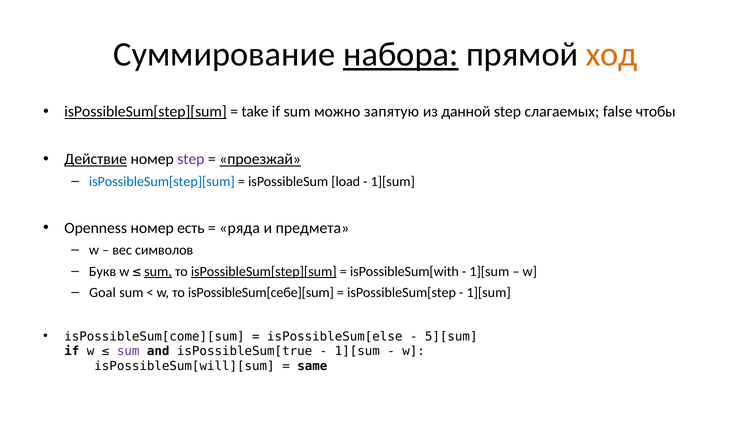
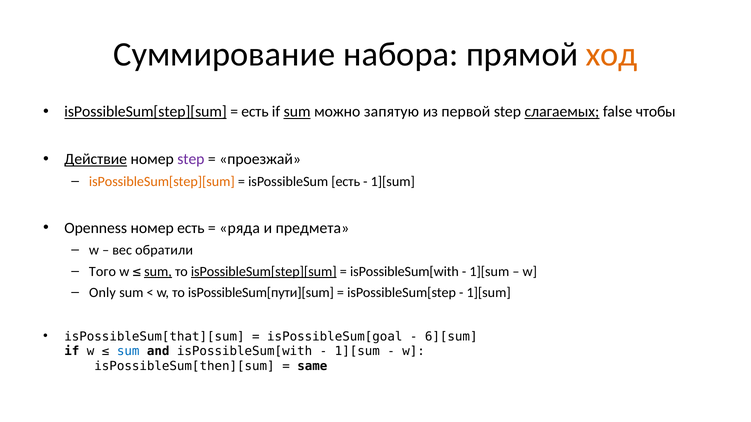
набора underline: present -> none (401, 55)
take: take -> есть (255, 112)
sum underline: none -> present (297, 112)
данной: данной -> первой (466, 112)
слагаемых underline: none -> present (562, 112)
проезжай underline: present -> none (260, 159)
isPossibleSum[step][sum colour: blue -> orange (162, 182)
isPossibleSum load: load -> есть (346, 182)
символов: символов -> обратили (164, 250)
Букв: Букв -> Того (102, 272)
Goal: Goal -> Only (102, 293)
isPossibleSum[себе][sum: isPossibleSum[себе][sum -> isPossibleSum[пути][sum (261, 293)
isPossibleSum[come][sum: isPossibleSum[come][sum -> isPossibleSum[that][sum (154, 337)
isPossibleSum[else: isPossibleSum[else -> isPossibleSum[goal (335, 337)
5][sum: 5][sum -> 6][sum (451, 337)
sum colour: purple -> blue (128, 352)
and isPossibleSum[true: isPossibleSum[true -> isPossibleSum[with (245, 352)
isPossibleSum[will][sum: isPossibleSum[will][sum -> isPossibleSum[then][sum (184, 367)
